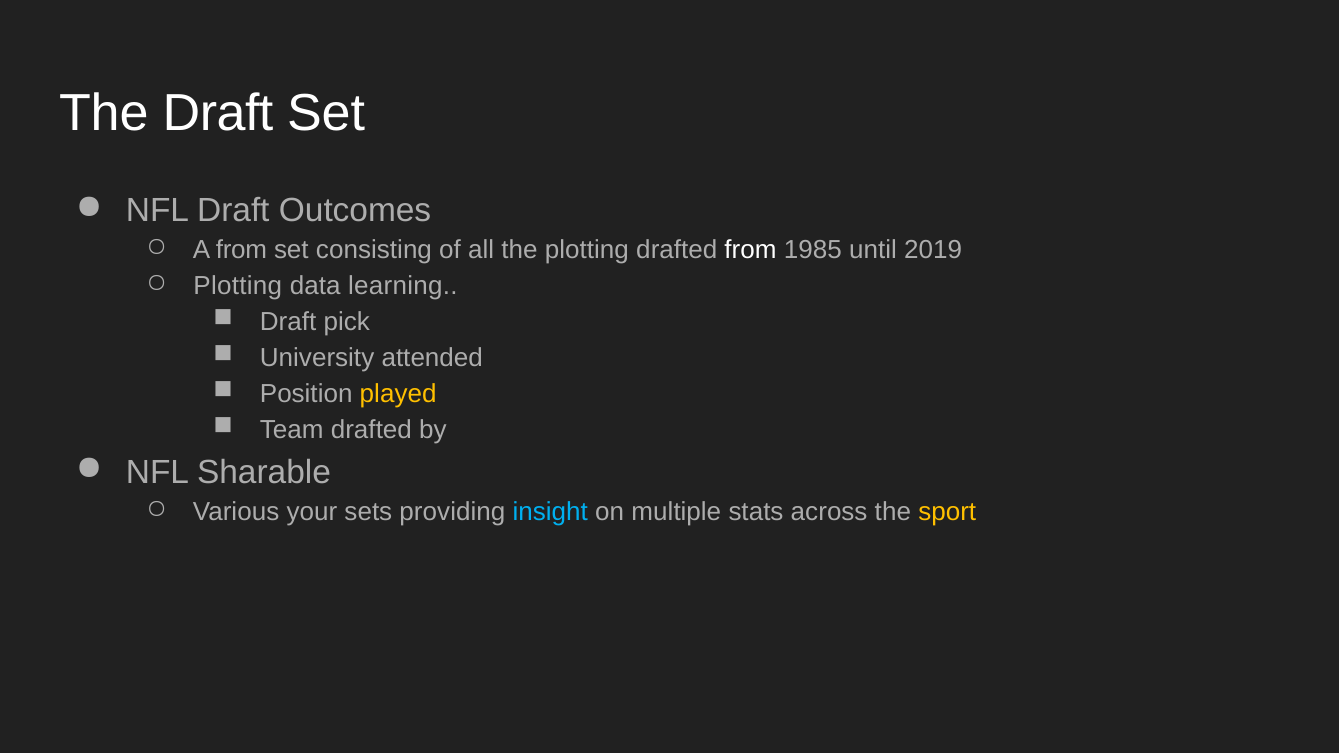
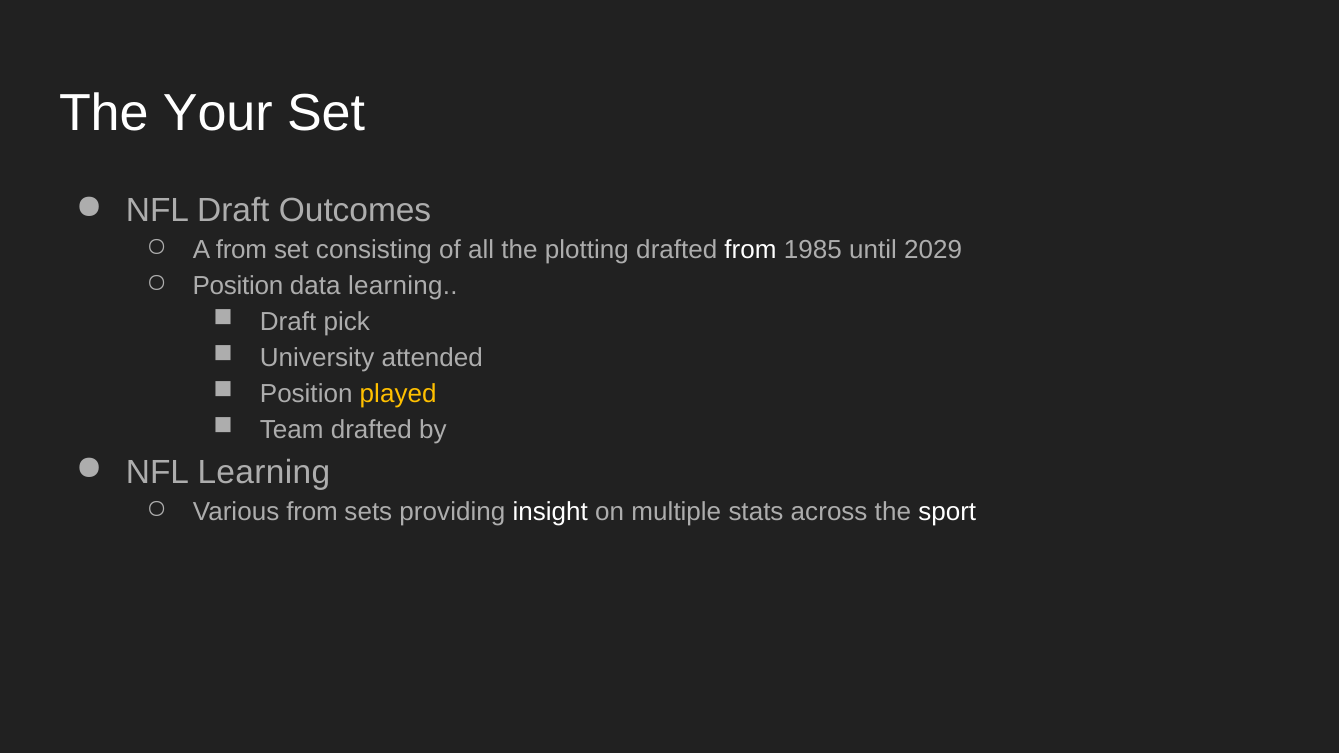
The Draft: Draft -> Your (218, 113)
2019: 2019 -> 2029 (933, 250)
Plotting: Plotting -> Position (238, 286)
NFL Sharable: Sharable -> Learning (264, 472)
Various your: your -> from (312, 512)
insight colour: light blue -> white (550, 512)
sport colour: yellow -> white (947, 512)
